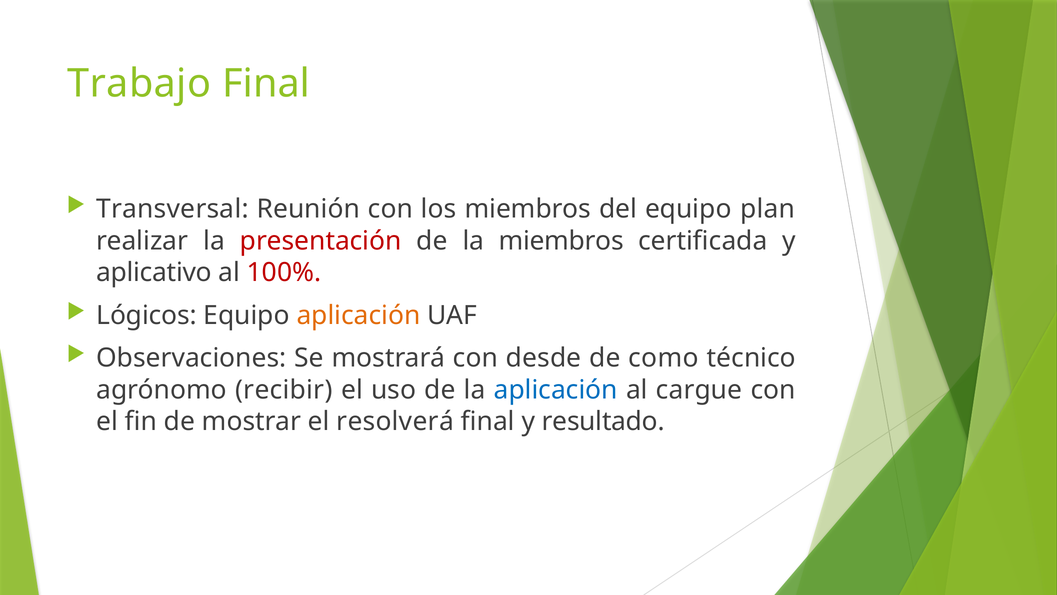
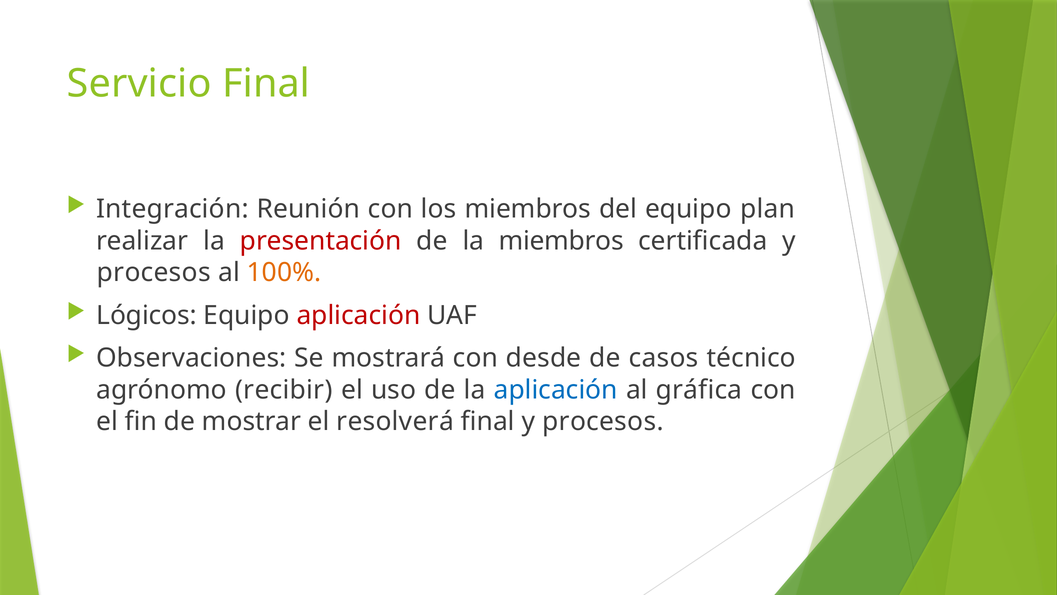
Trabajo: Trabajo -> Servicio (139, 83)
Transversal: Transversal -> Integración (173, 209)
aplicativo: aplicativo -> procesos (154, 272)
100% colour: red -> orange (284, 272)
aplicación colour: orange -> red (359, 315)
como: como -> casos (664, 358)
cargue: cargue -> gráfica (699, 390)
final y resultado: resultado -> procesos (603, 421)
